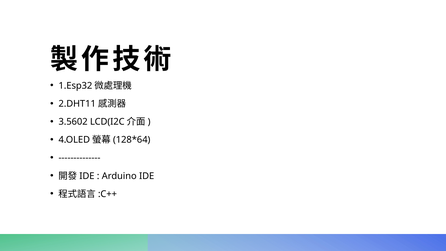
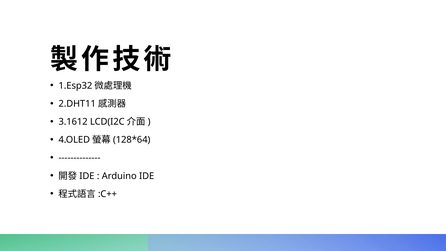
3.5602: 3.5602 -> 3.1612 (73, 122)
